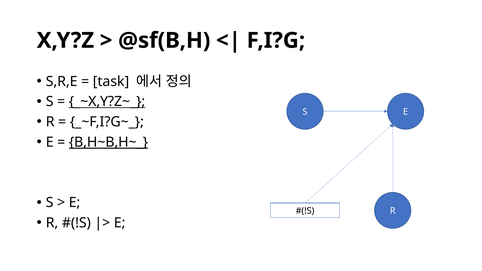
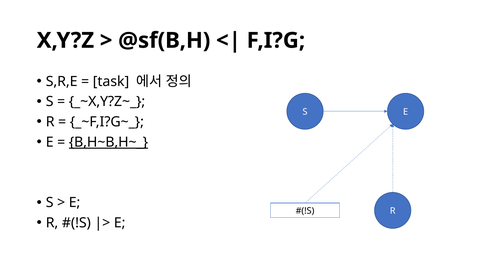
_~X,Y?Z~_ underline: present -> none (107, 102)
